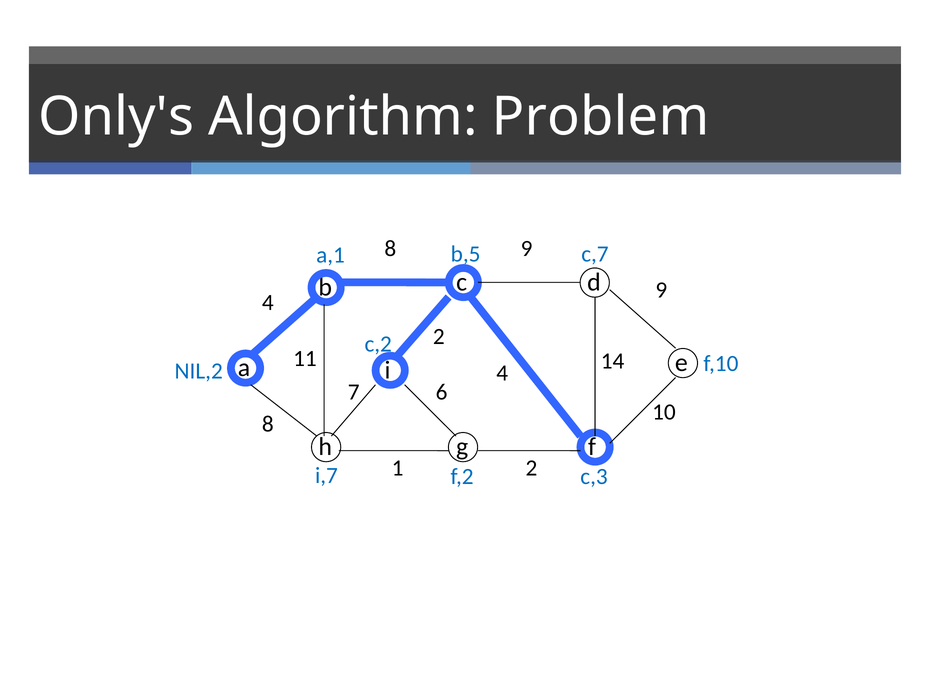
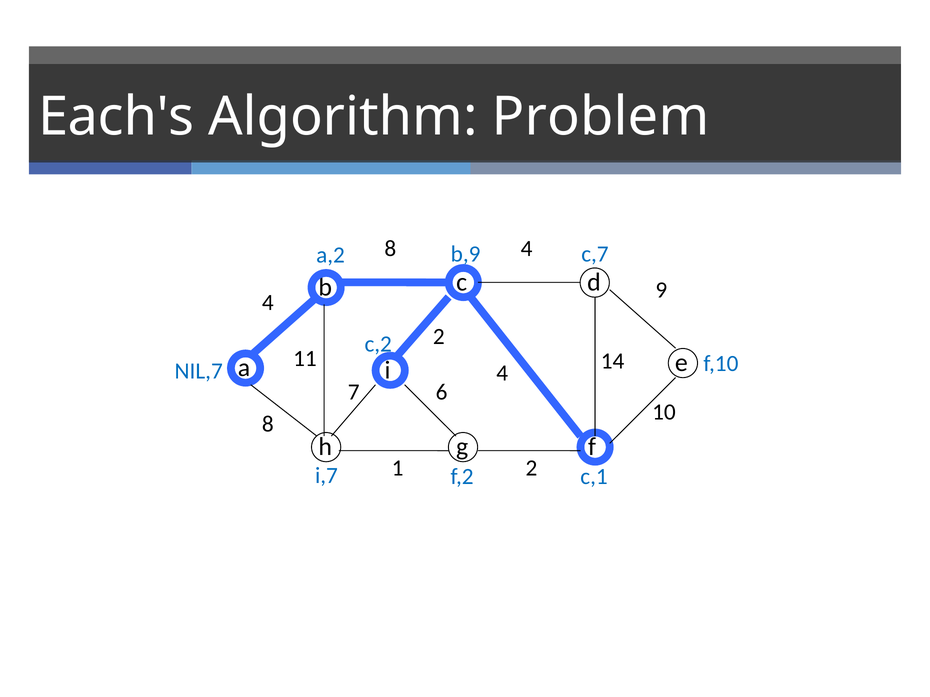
Only's: Only's -> Each's (116, 117)
8 9: 9 -> 4 (527, 249)
b,5: b,5 -> b,9 (466, 254)
a,1: a,1 -> a,2 (330, 255)
NIL,2: NIL,2 -> NIL,7 (199, 371)
c,3: c,3 -> c,1 (594, 477)
